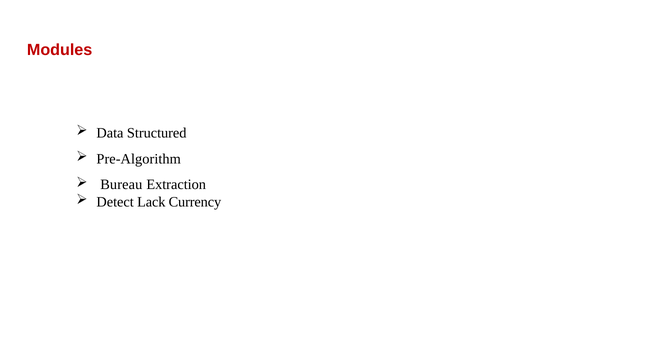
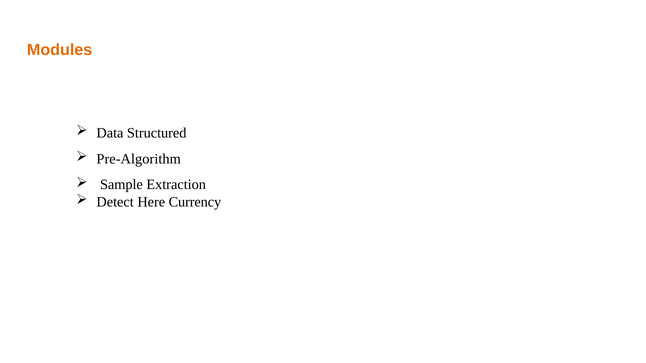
Modules colour: red -> orange (60, 50)
Bureau: Bureau -> Sample (121, 185)
Lack: Lack -> Here (151, 202)
